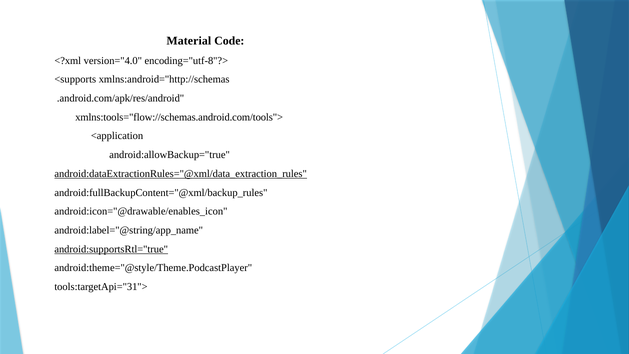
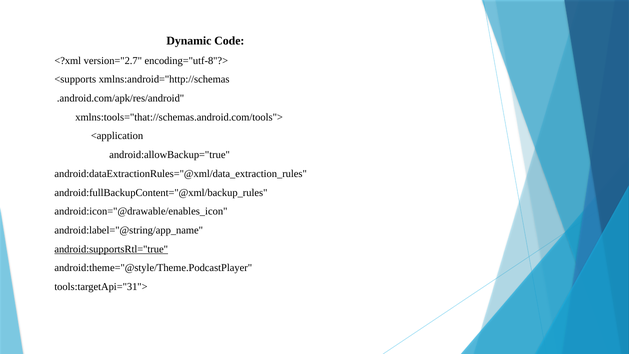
Material: Material -> Dynamic (189, 41)
version="4.0: version="4.0 -> version="2.7 (113, 61)
xmlns:tools="flow://schemas.android.com/tools">: xmlns:tools="flow://schemas.android.com/tools"> -> xmlns:tools="that://schemas.android.com/tools"> (179, 117)
android:dataExtractionRules="@xml/data_extraction_rules underline: present -> none (181, 174)
